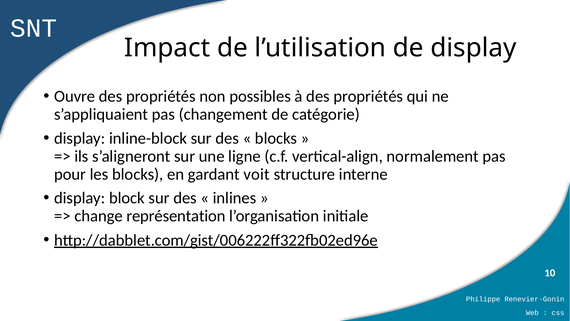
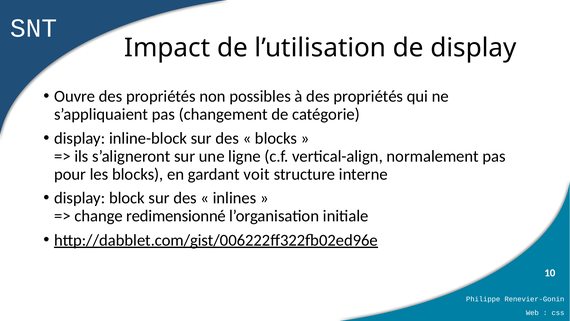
représentation: représentation -> redimensionné (176, 216)
